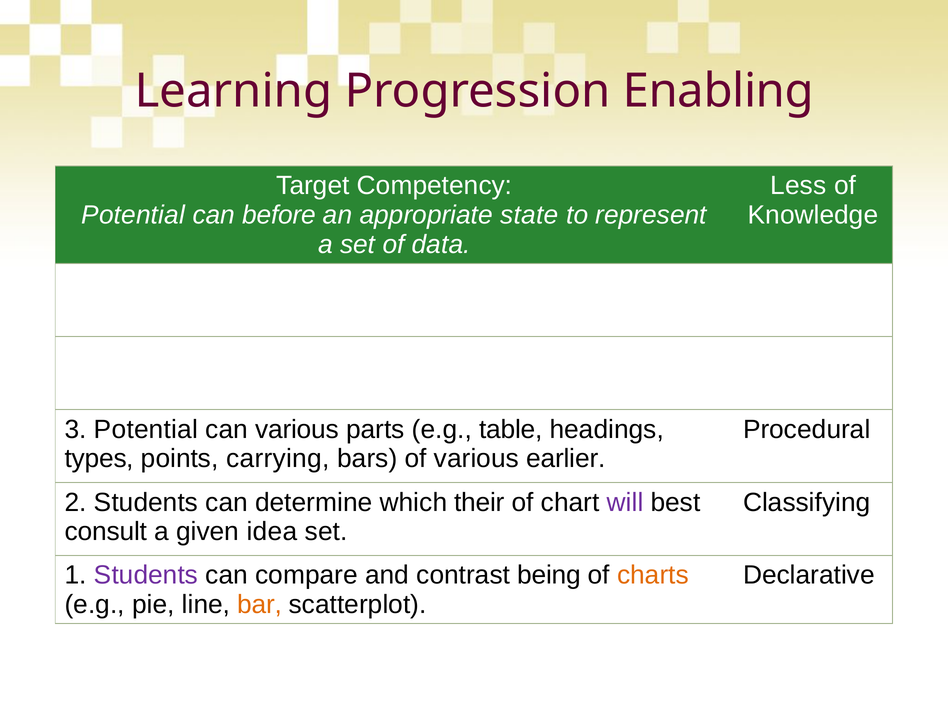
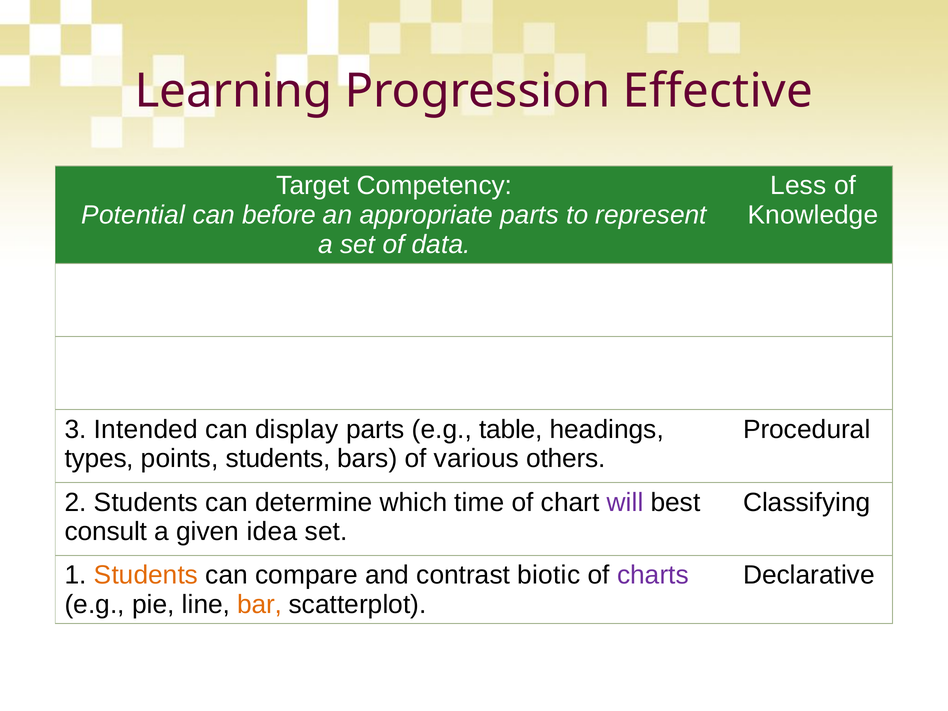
Enabling: Enabling -> Effective (718, 91)
appropriate state: state -> parts (530, 215)
3 Potential: Potential -> Intended (146, 429)
can various: various -> display (297, 429)
points carrying: carrying -> students (278, 459)
earlier: earlier -> others (566, 459)
their: their -> time (479, 502)
Students colour: purple -> orange (146, 575)
being: being -> biotic (549, 575)
charts colour: orange -> purple (653, 575)
